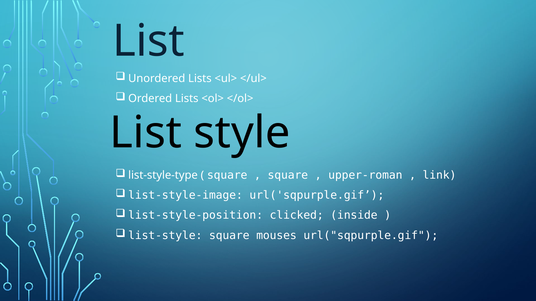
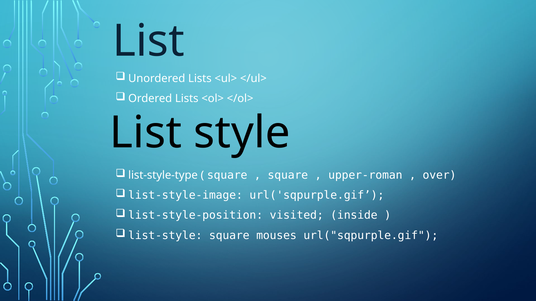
link: link -> over (439, 175)
clicked: clicked -> visited (297, 216)
